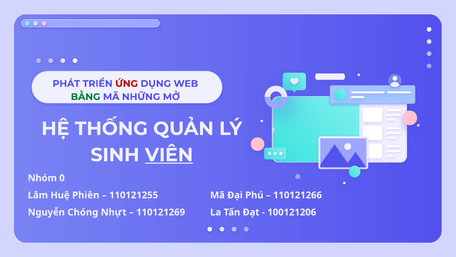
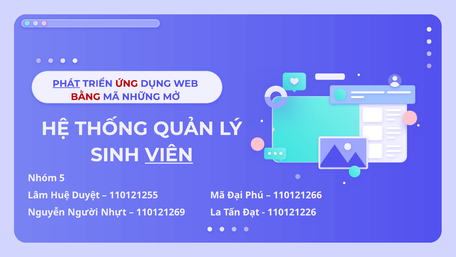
PHÁT underline: none -> present (66, 84)
BẰNG colour: green -> red (86, 97)
0: 0 -> 5 (62, 178)
Phiên: Phiên -> Duyệt (86, 195)
Chóng: Chóng -> Người (83, 212)
100121206: 100121206 -> 110121226 (292, 212)
